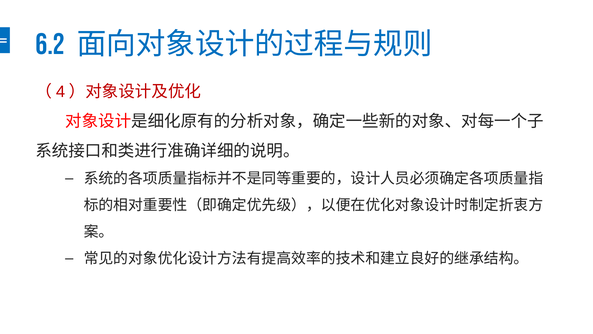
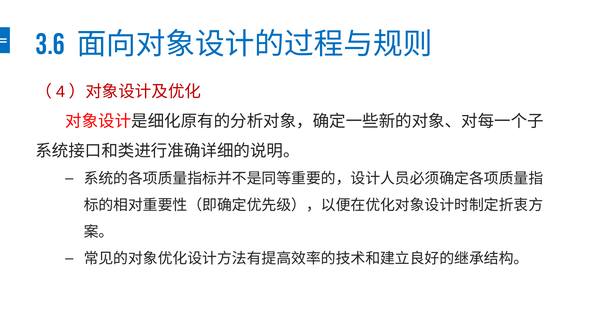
6.2: 6.2 -> 3.6 (50, 44)
